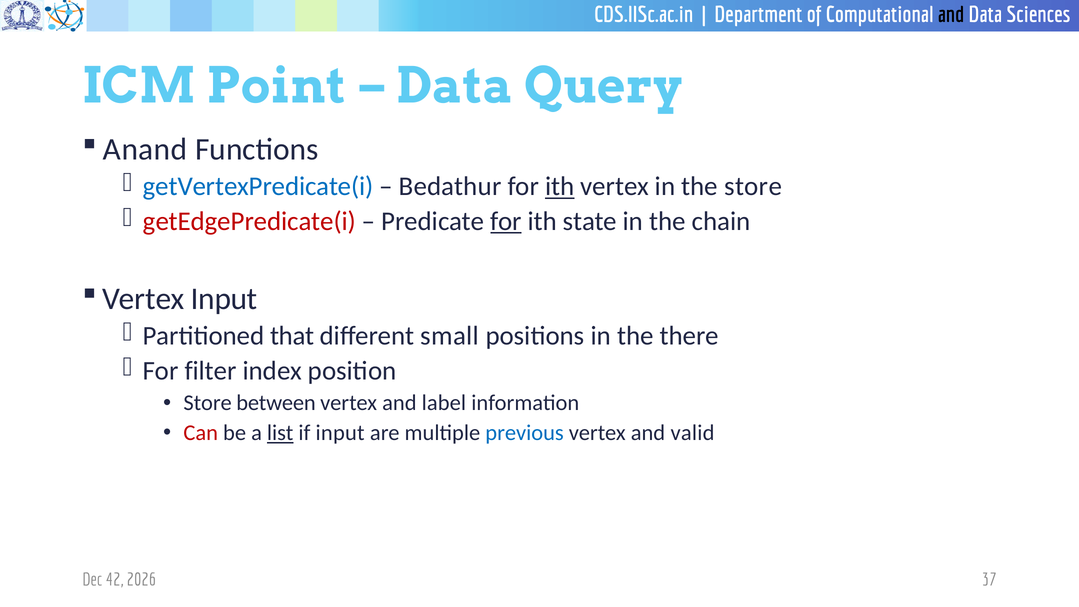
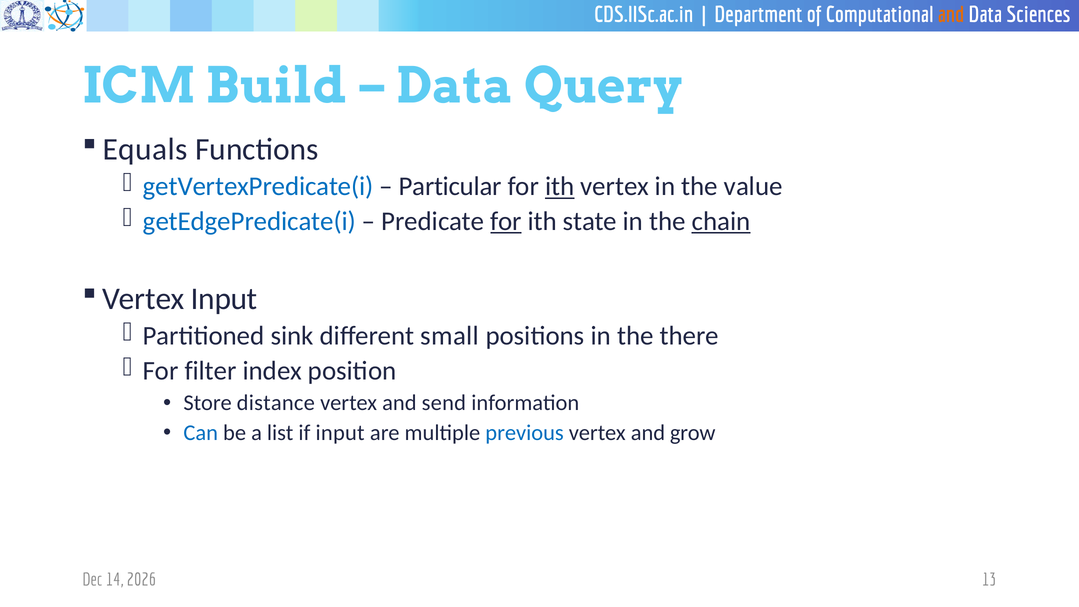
and colour: black -> orange (951, 15)
Point: Point -> Build (276, 87)
Anand: Anand -> Equals (145, 149)
Bedathur: Bedathur -> Particular (450, 187)
the store: store -> value (753, 187)
getEdgePredicate(i colour: red -> blue (249, 221)
chain underline: none -> present (721, 221)
that: that -> sink (292, 336)
between: between -> distance (276, 403)
label: label -> send (444, 403)
Can colour: red -> blue (201, 433)
list underline: present -> none (280, 433)
valid: valid -> grow (693, 433)
42: 42 -> 14 (115, 580)
37: 37 -> 13 (989, 580)
